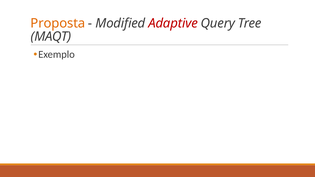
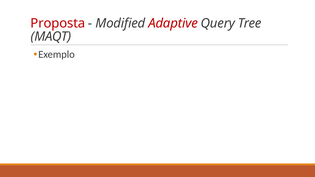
Proposta colour: orange -> red (58, 23)
